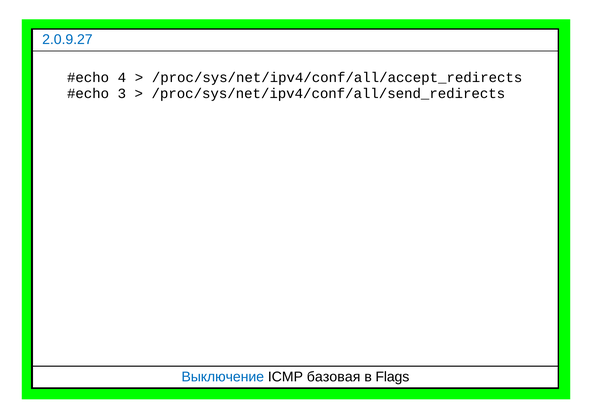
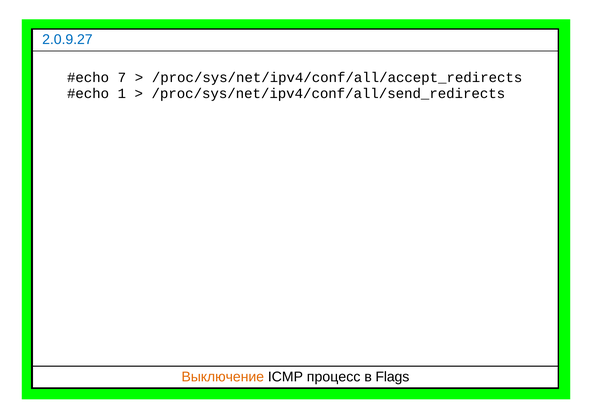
4: 4 -> 7 (122, 77)
3: 3 -> 1 (122, 93)
Выключение colour: blue -> orange (223, 377)
базовая: базовая -> процесс (334, 377)
